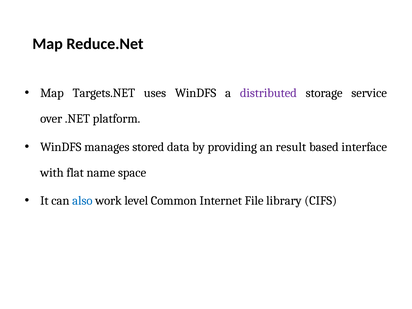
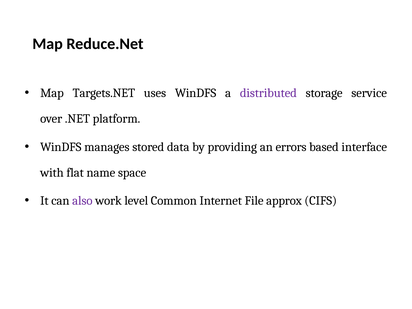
result: result -> errors (291, 147)
also colour: blue -> purple (82, 201)
library: library -> approx (284, 201)
